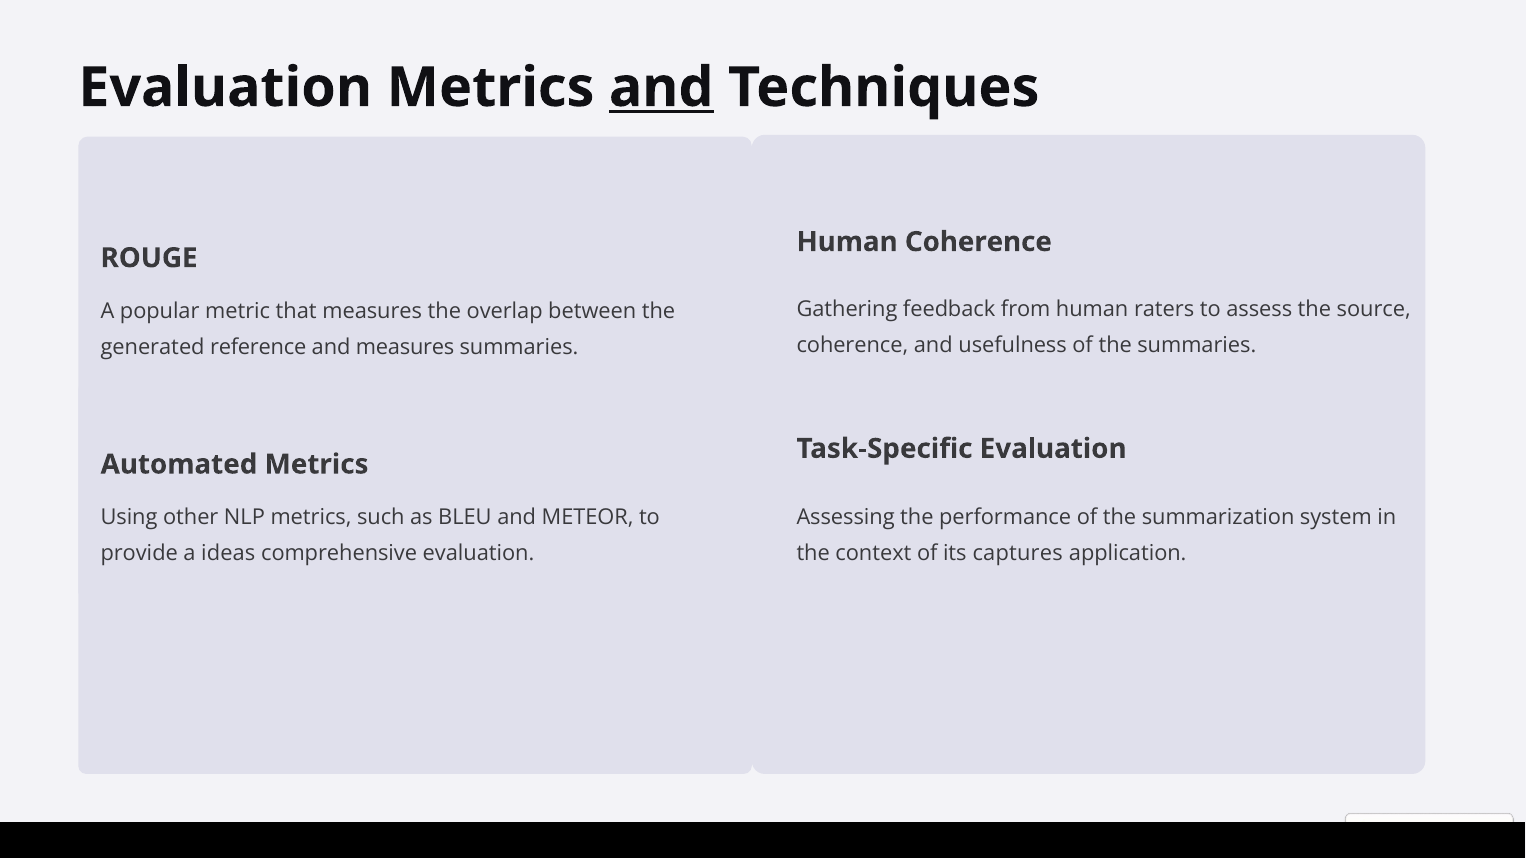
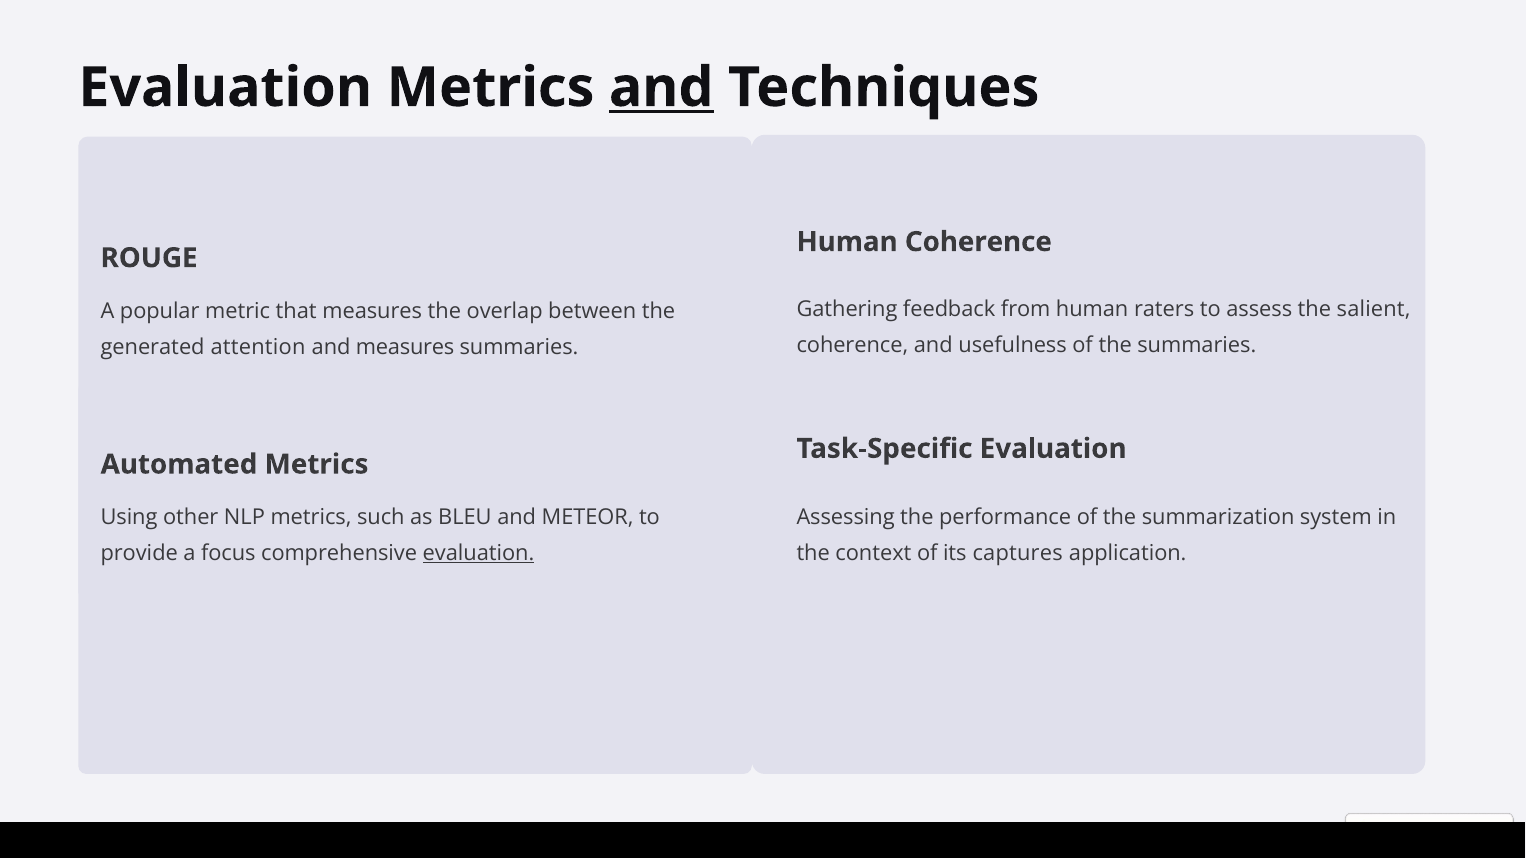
source: source -> salient (1374, 310)
reference: reference -> attention (258, 348)
ideas: ideas -> focus (228, 553)
evaluation underline: none -> present (478, 553)
